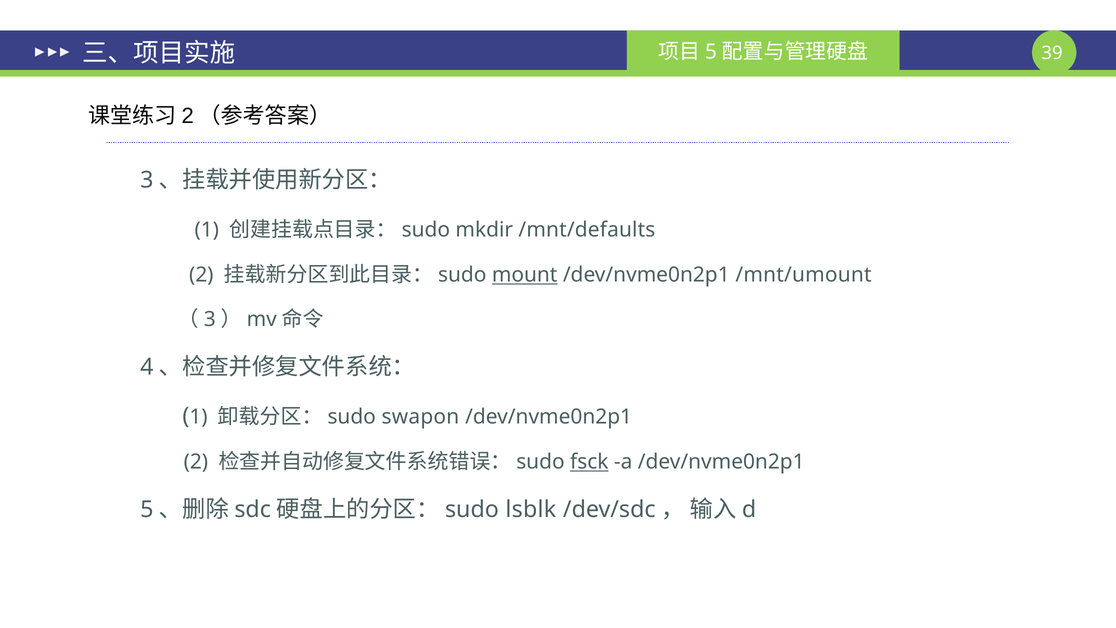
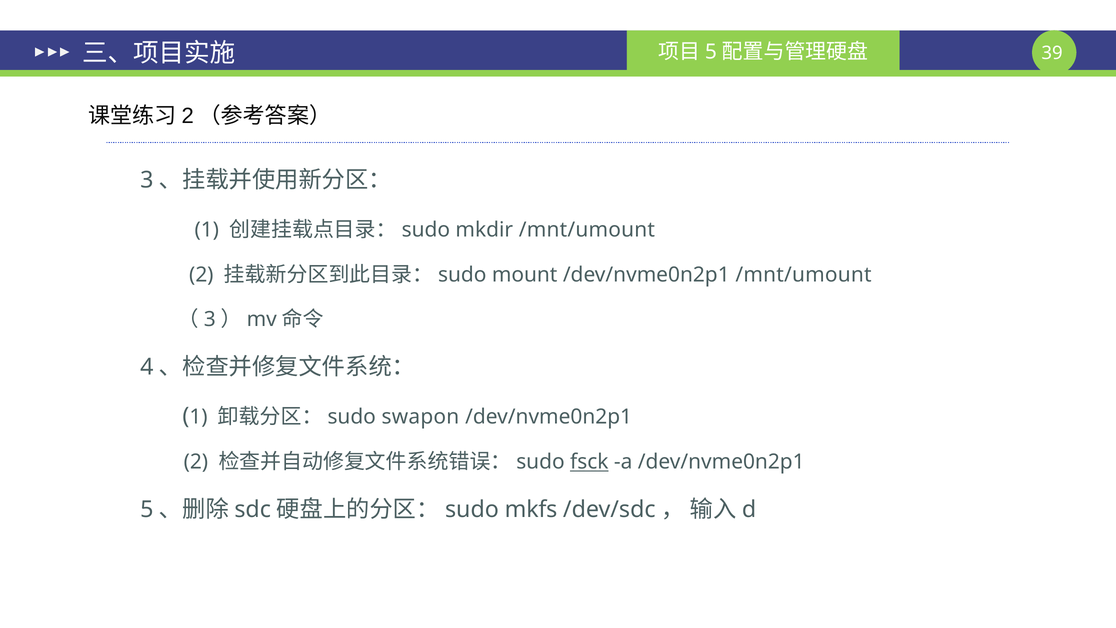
mkdir /mnt/defaults: /mnt/defaults -> /mnt/umount (587, 230)
mount underline: present -> none (525, 275)
lsblk: lsblk -> mkfs (531, 509)
